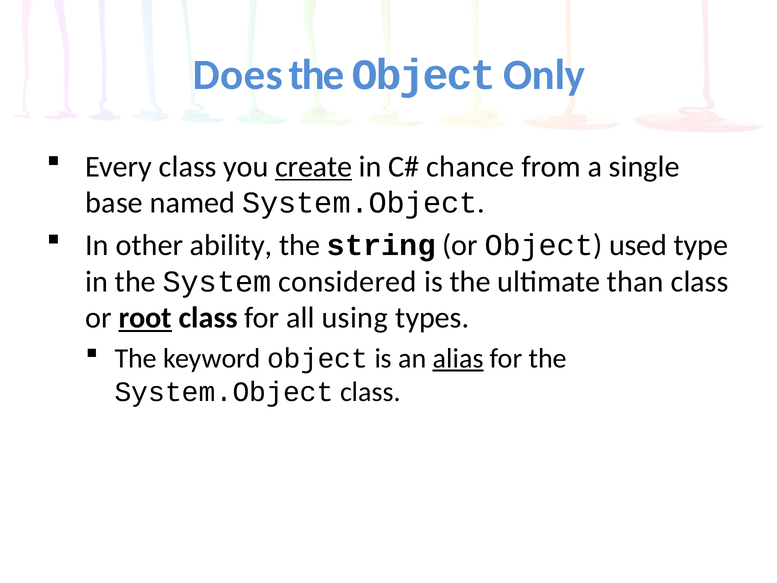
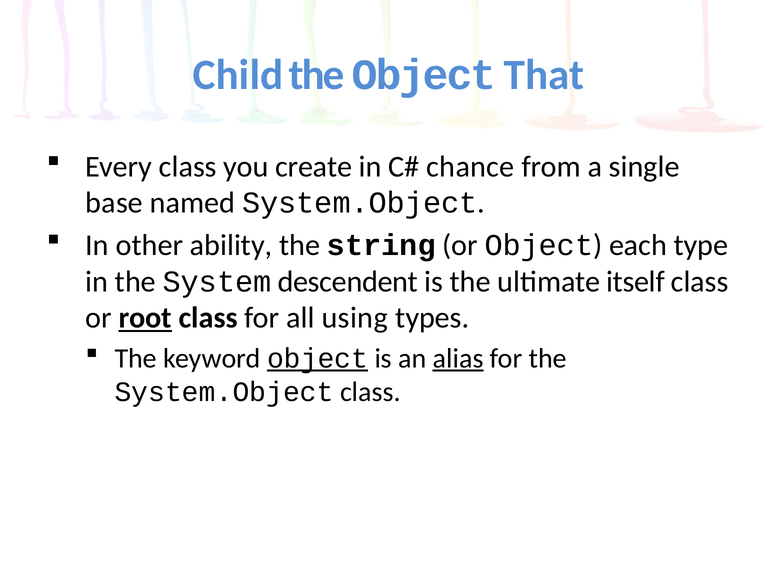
Does: Does -> Child (238, 75)
Only: Only -> That (544, 75)
create underline: present -> none (314, 167)
used: used -> each (638, 245)
considered: considered -> descendent (348, 281)
than: than -> itself (636, 281)
object underline: none -> present (318, 358)
